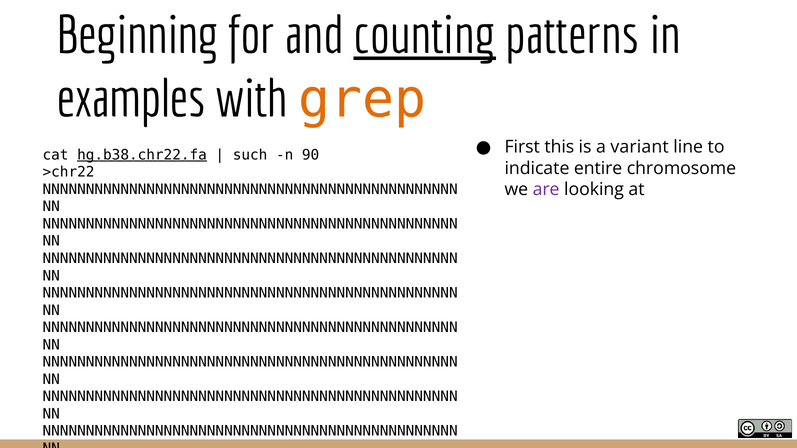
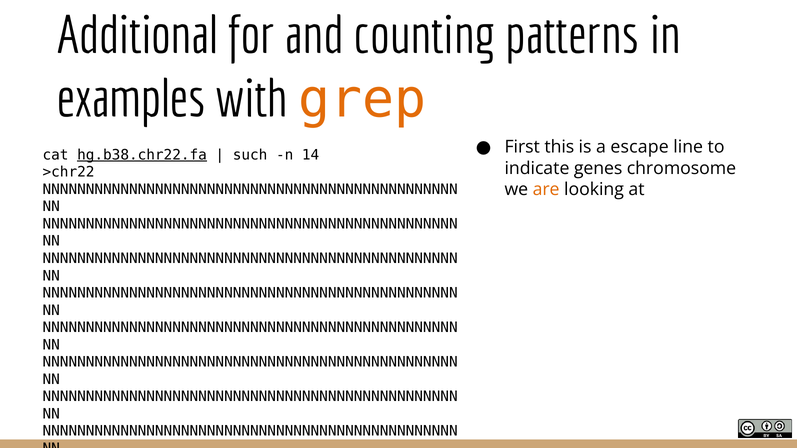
Beginning: Beginning -> Additional (138, 36)
counting underline: present -> none (425, 36)
variant: variant -> escape (640, 147)
90: 90 -> 14 (311, 155)
entire: entire -> genes (598, 168)
are colour: purple -> orange (546, 190)
